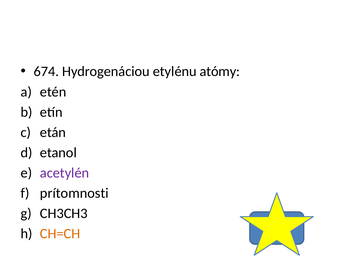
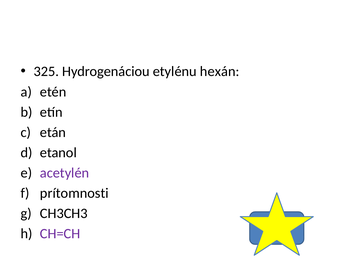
674: 674 -> 325 (46, 72)
atómy: atómy -> hexán (220, 72)
CH=CH colour: orange -> purple (60, 234)
